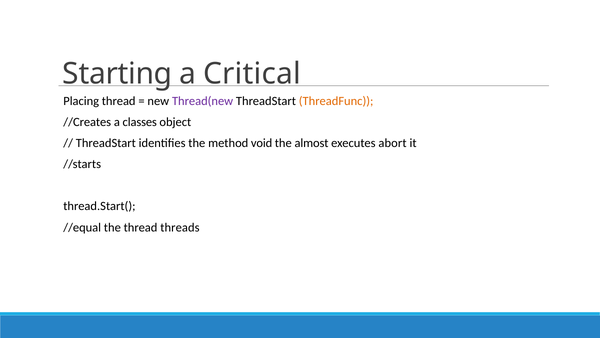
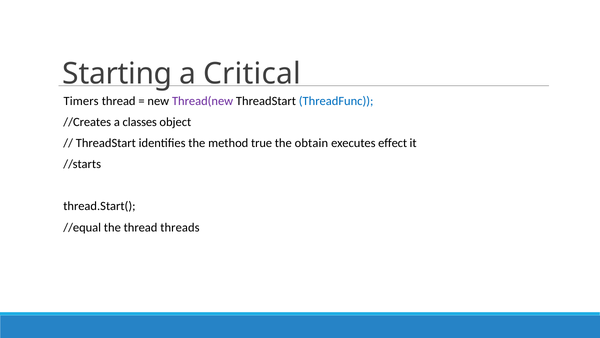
Placing: Placing -> Timers (81, 101)
ThreadFunc colour: orange -> blue (336, 101)
void: void -> true (262, 143)
almost: almost -> obtain (311, 143)
abort: abort -> effect (393, 143)
